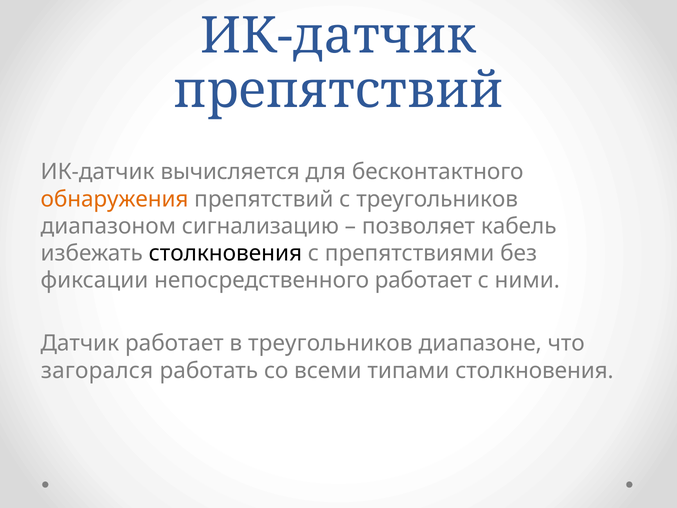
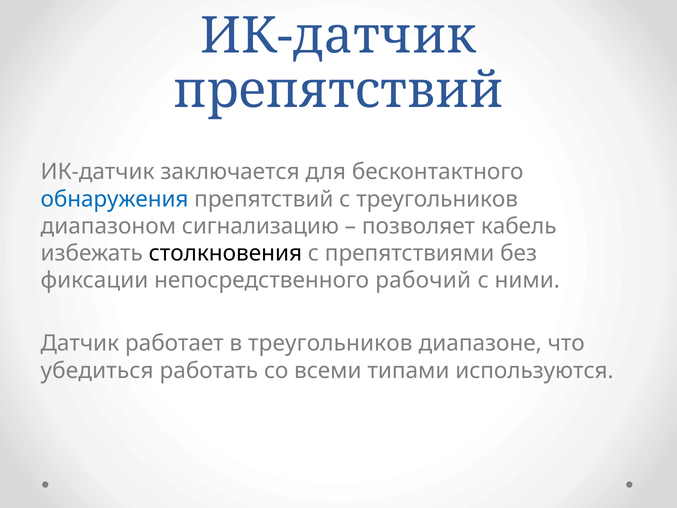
вычисляется: вычисляется -> заключается (230, 172)
обнаружения colour: orange -> blue (115, 199)
непосредственного работает: работает -> рабочий (423, 280)
загорался: загорался -> убедиться (97, 370)
типами столкновения: столкновения -> используются (534, 370)
